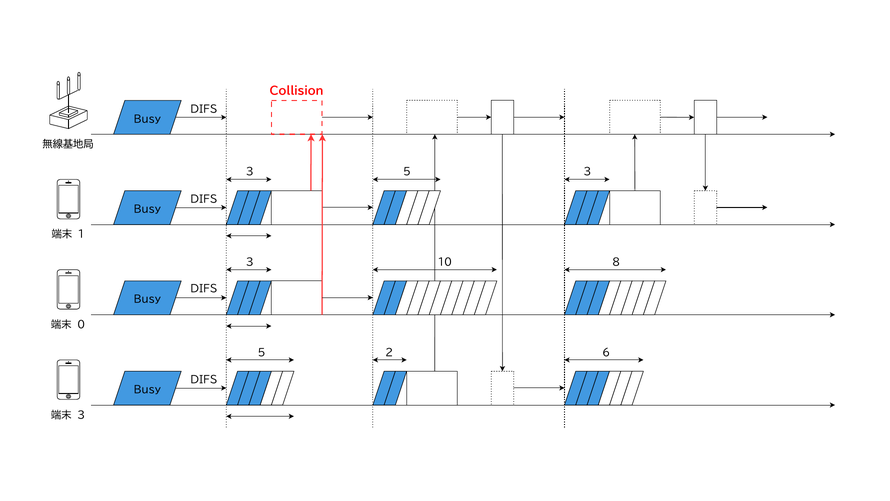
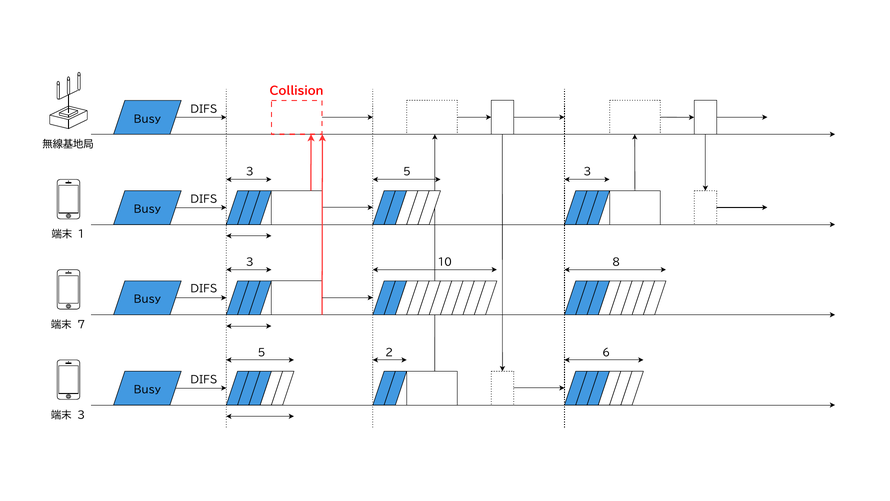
0: 0 -> 7 (81, 324)
